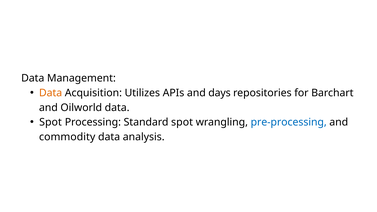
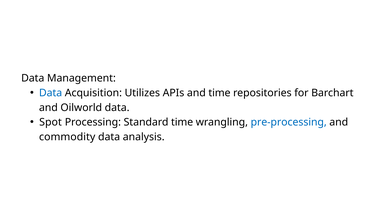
Data colour: orange -> blue (51, 93)
and days: days -> time (219, 93)
Standard spot: spot -> time (182, 122)
